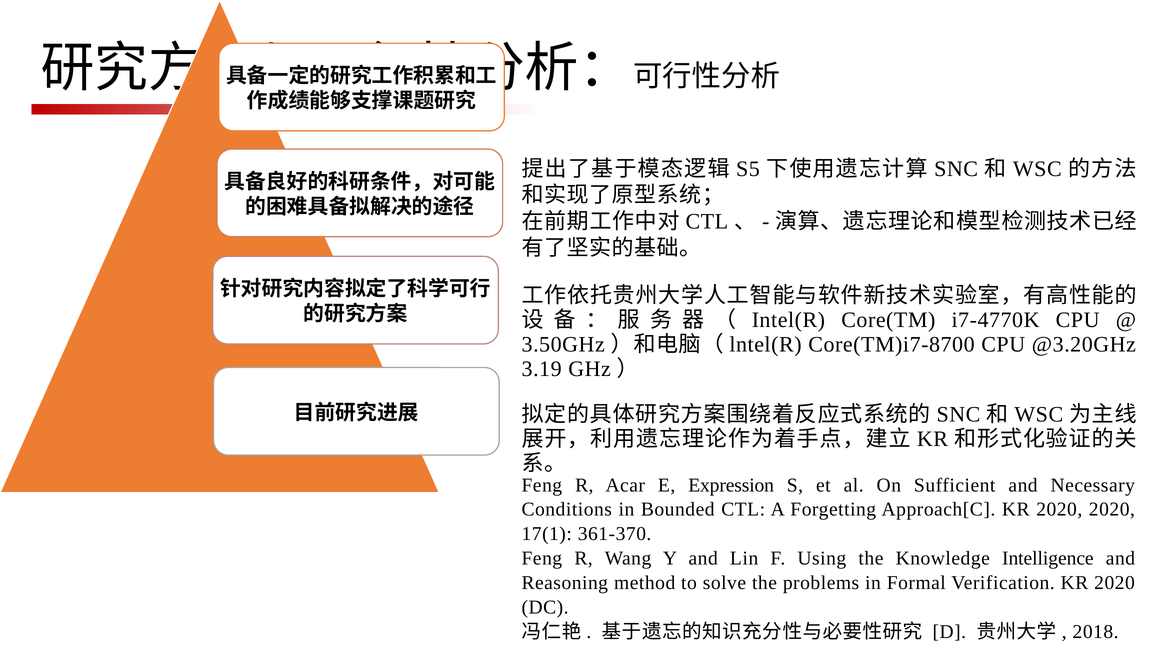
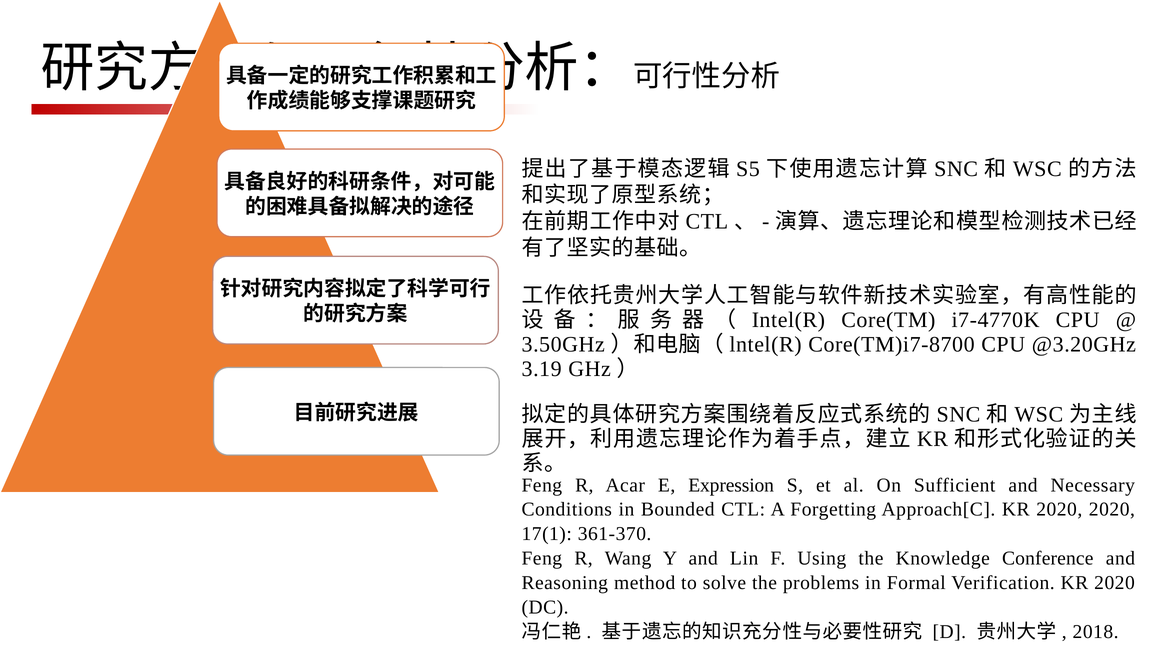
Intelligence: Intelligence -> Conference (1048, 558)
